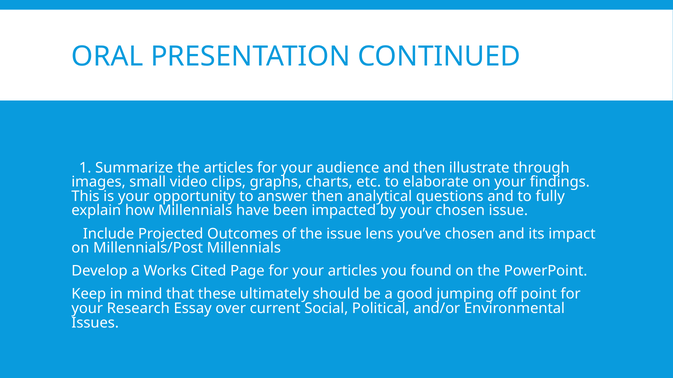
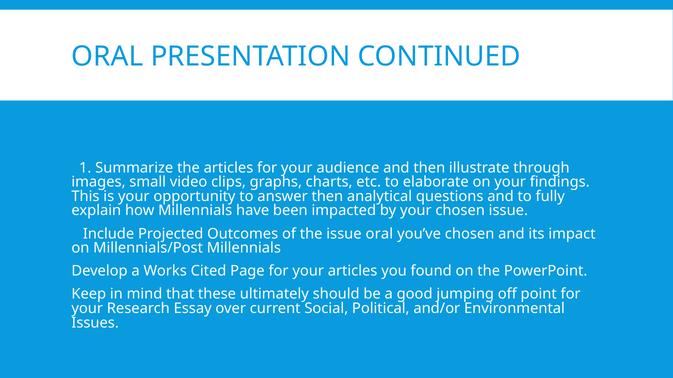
issue lens: lens -> oral (379, 234)
